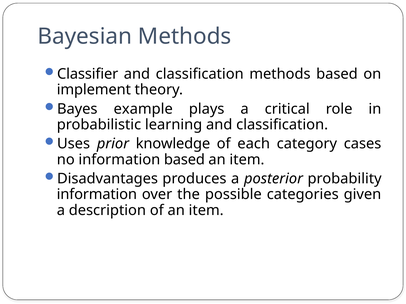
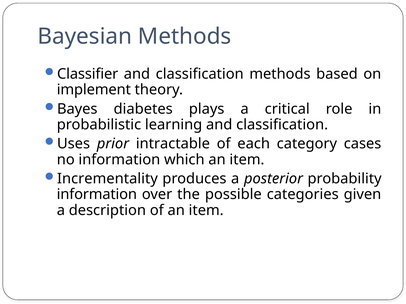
example: example -> diabetes (143, 109)
knowledge: knowledge -> intractable (173, 144)
information based: based -> which (184, 160)
Disadvantages: Disadvantages -> Incrementality (107, 179)
